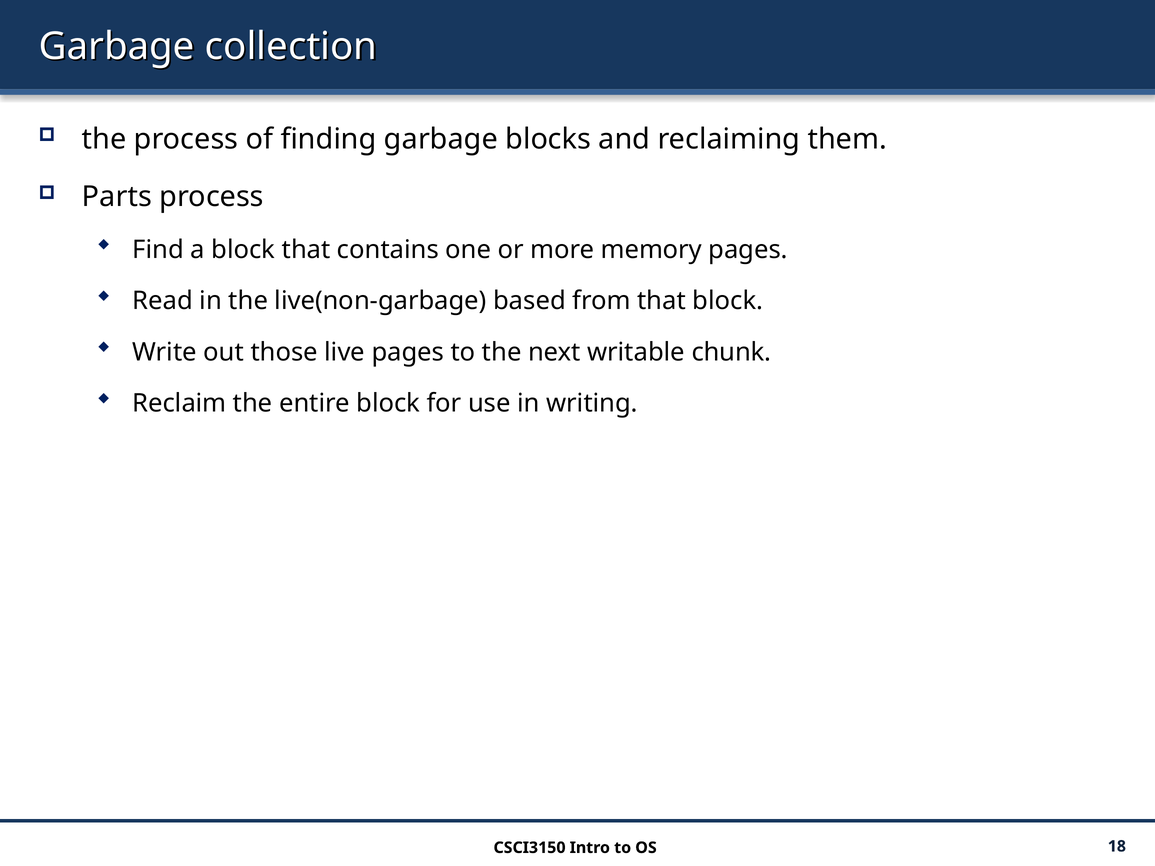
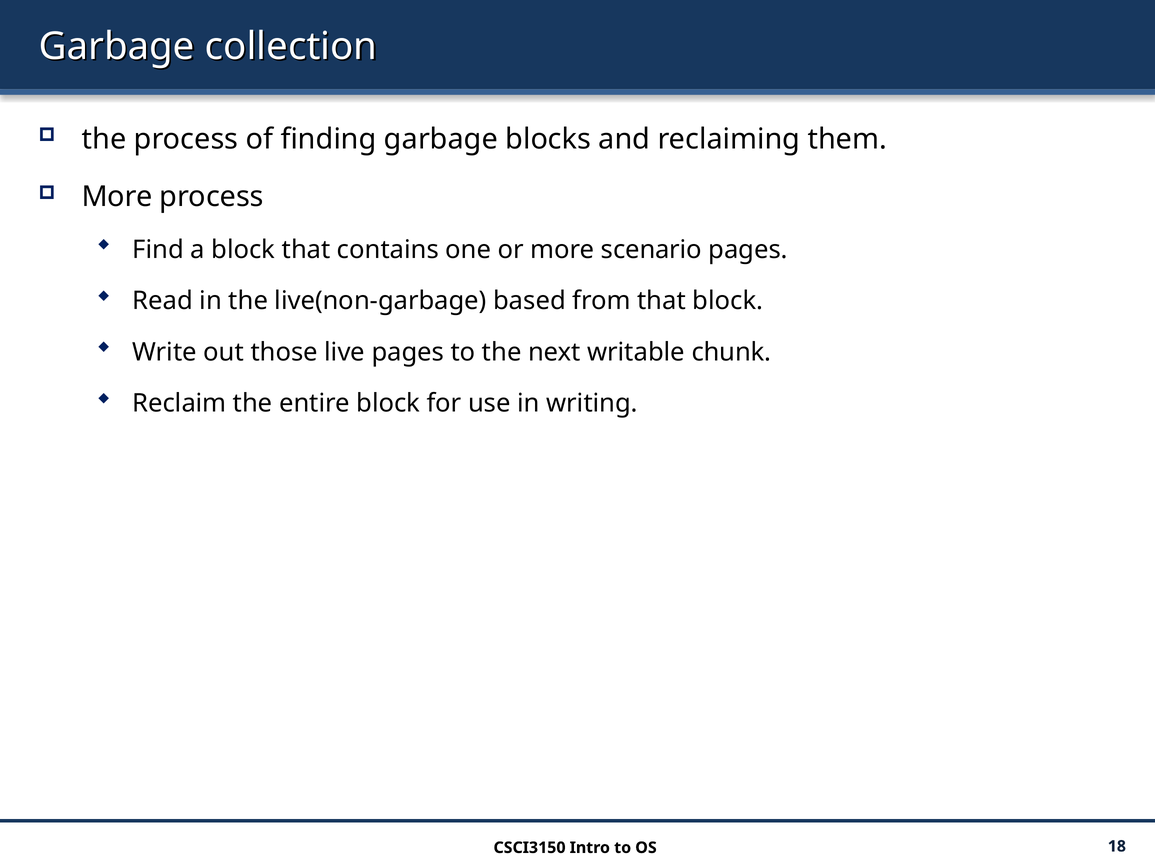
Parts: Parts -> More (117, 197)
memory: memory -> scenario (651, 250)
